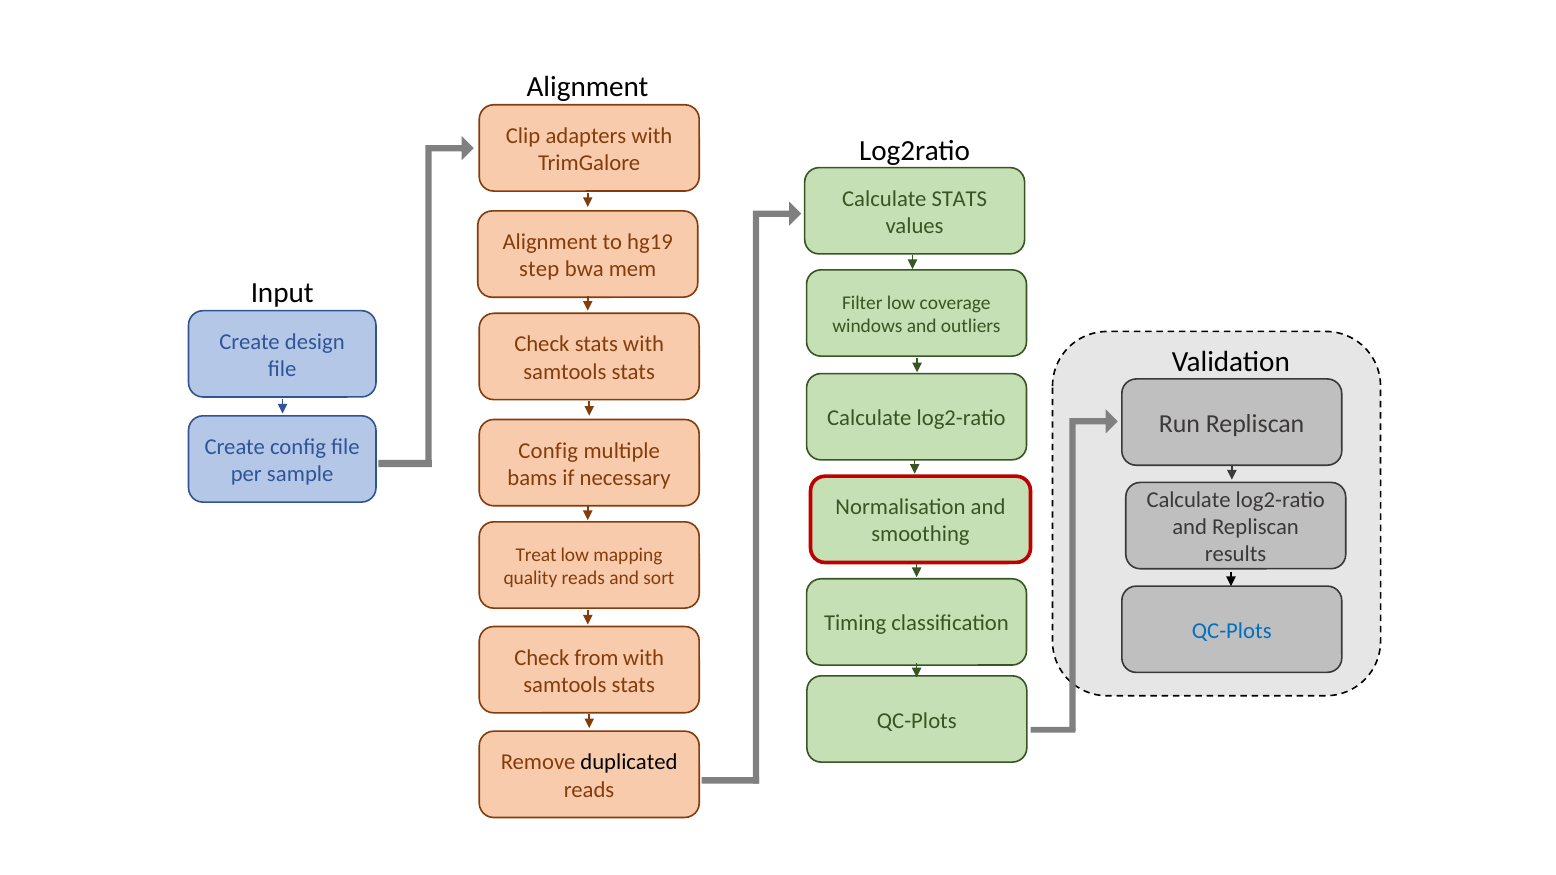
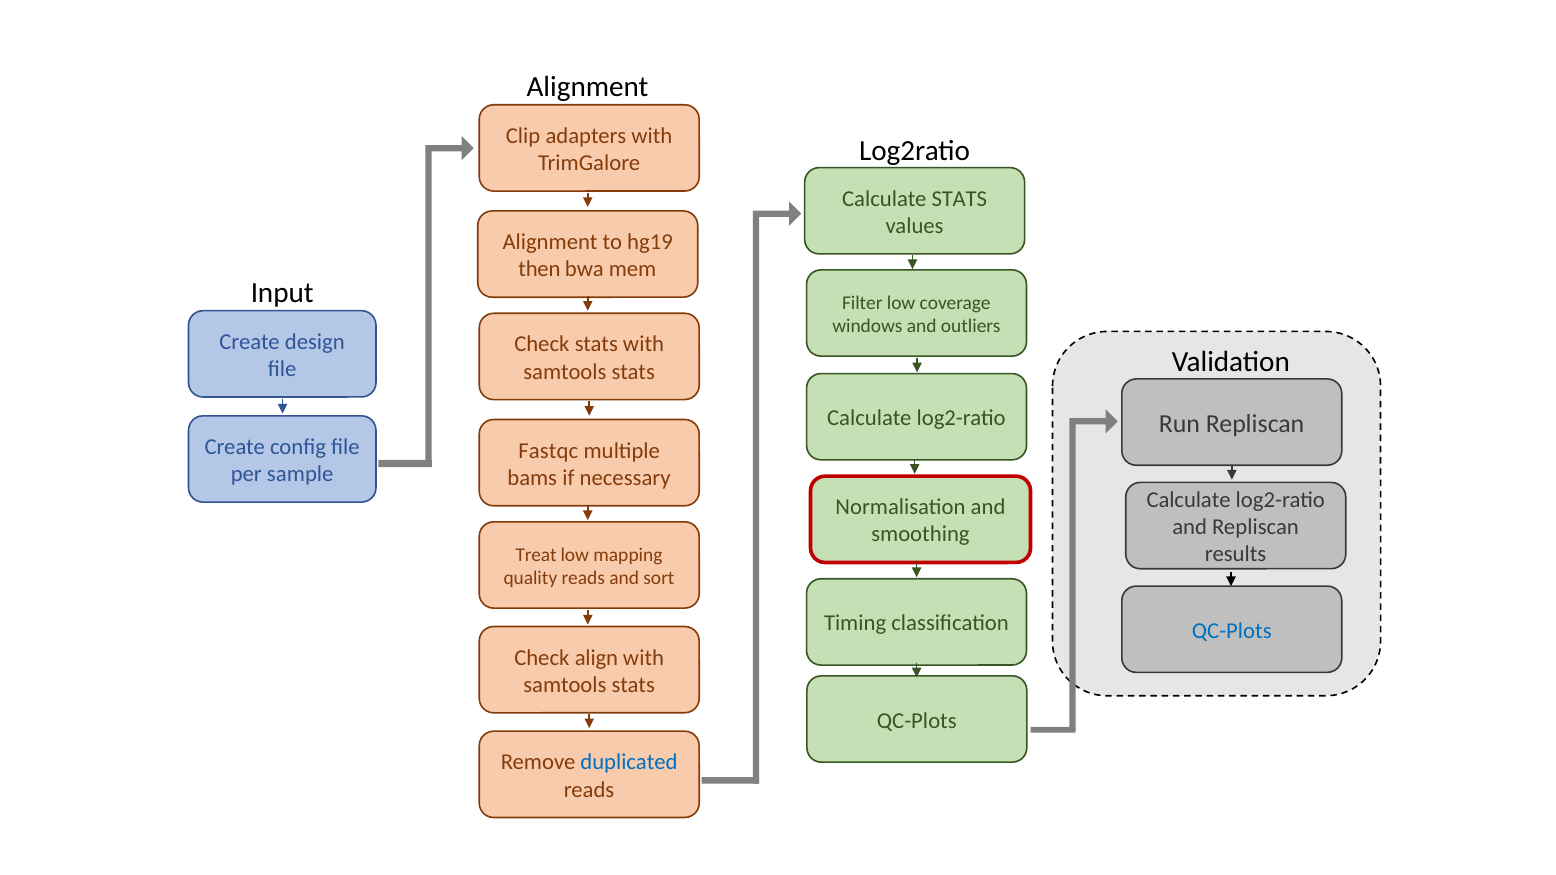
step: step -> then (539, 269)
Config: Config -> Fastqc (548, 451)
from: from -> align (596, 658)
duplicated colour: black -> blue (629, 762)
